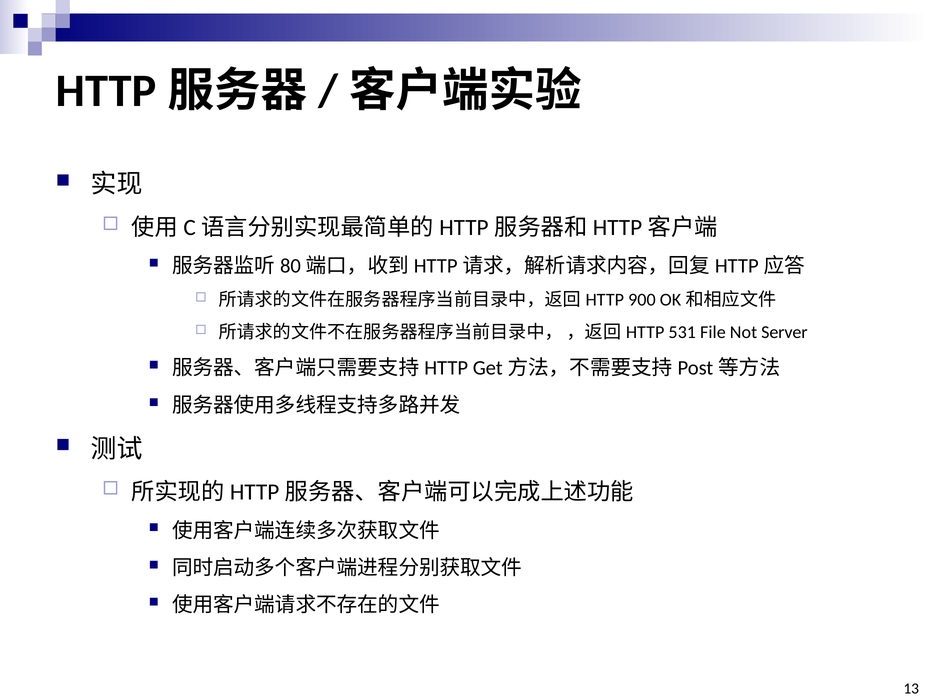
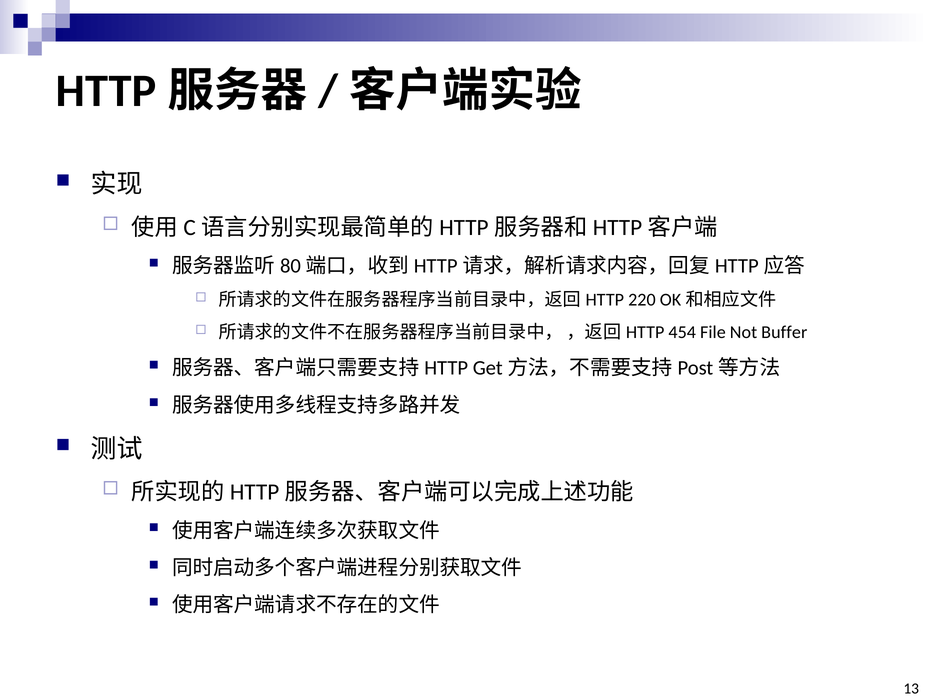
900: 900 -> 220 (642, 300)
531: 531 -> 454 (682, 333)
Server: Server -> Buffer (784, 333)
